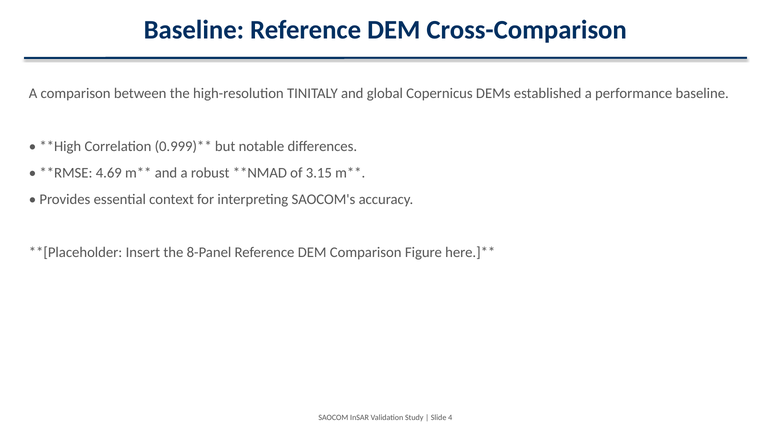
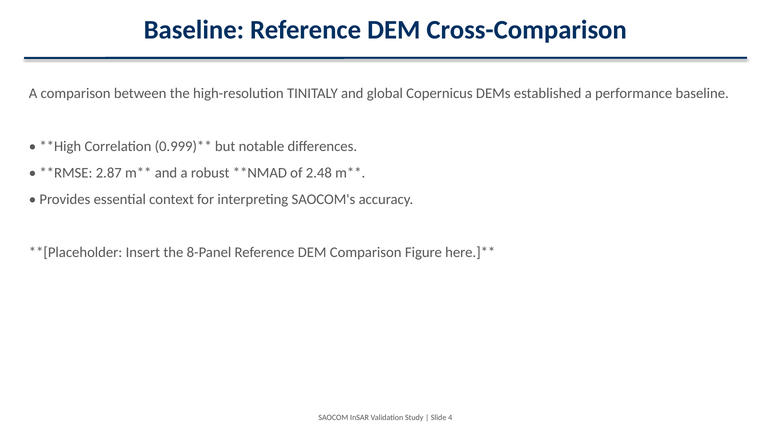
4.69: 4.69 -> 2.87 (109, 173)
3.15: 3.15 -> 2.48 (319, 173)
